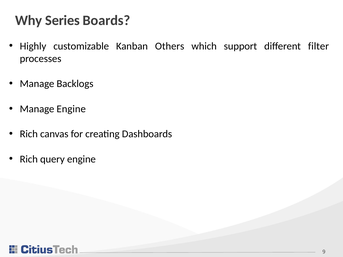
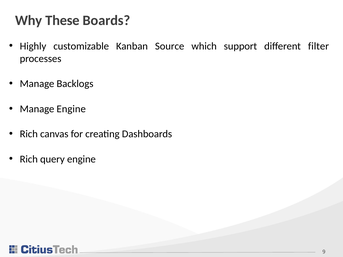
Series: Series -> These (62, 20)
Others: Others -> Source (170, 46)
